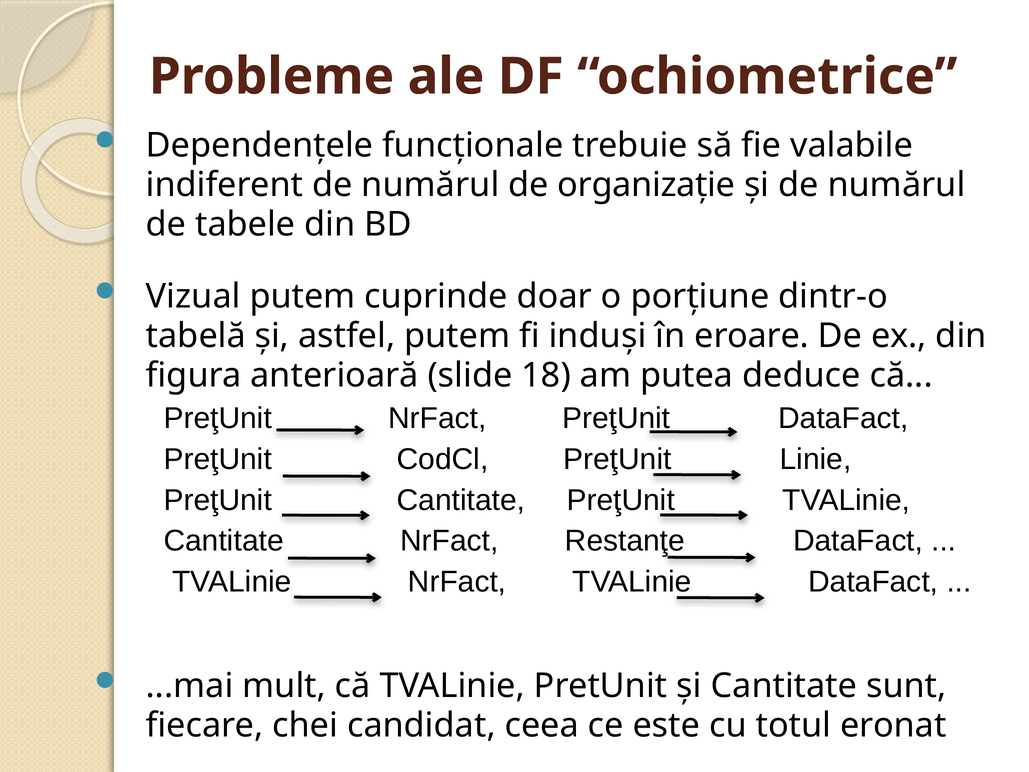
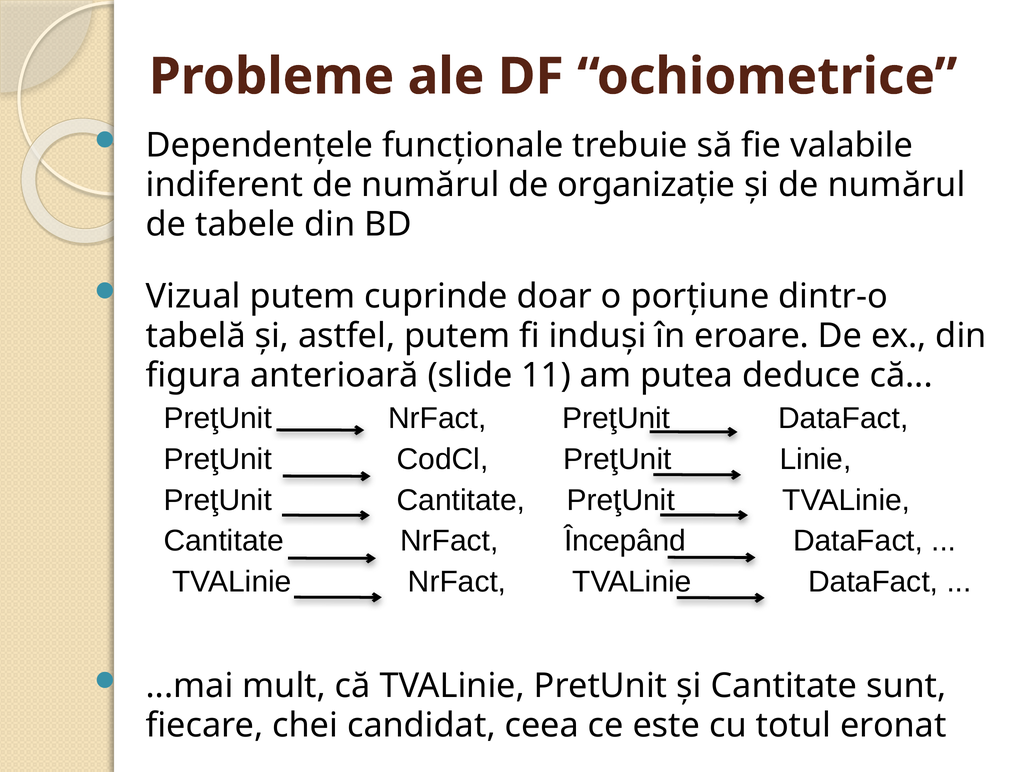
18: 18 -> 11 (546, 375)
Restanţe: Restanţe -> Începând (625, 541)
